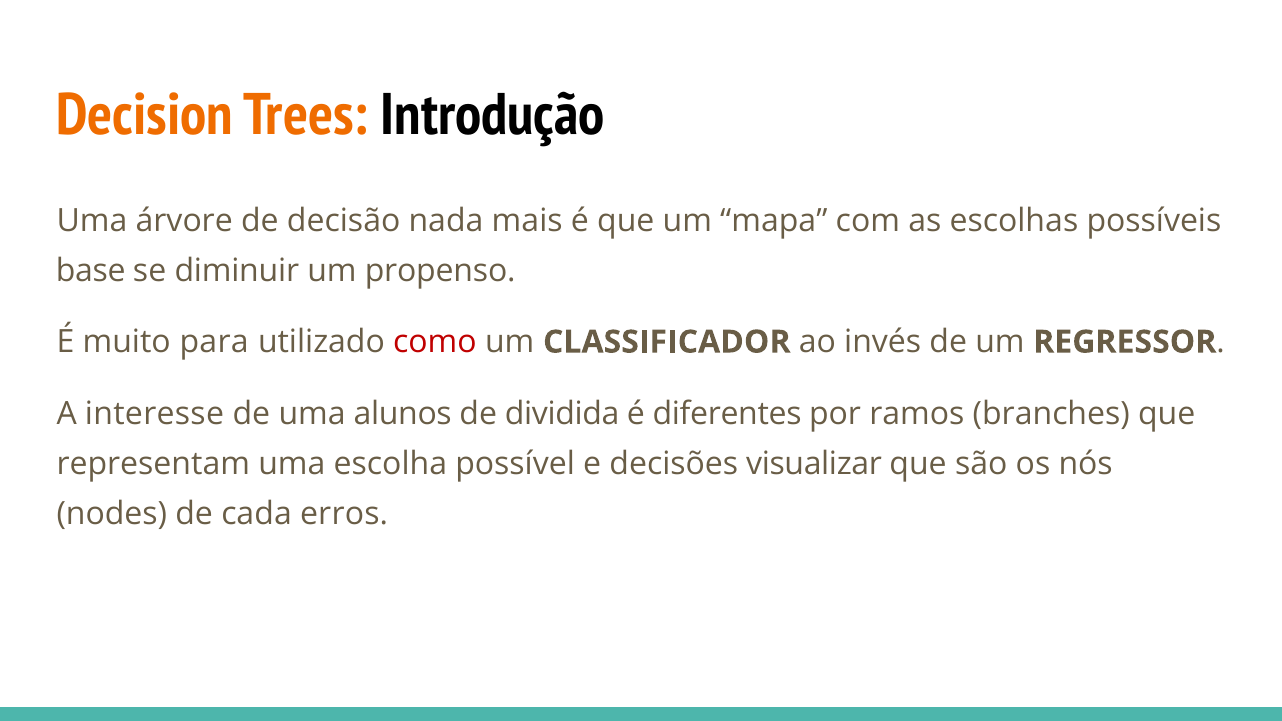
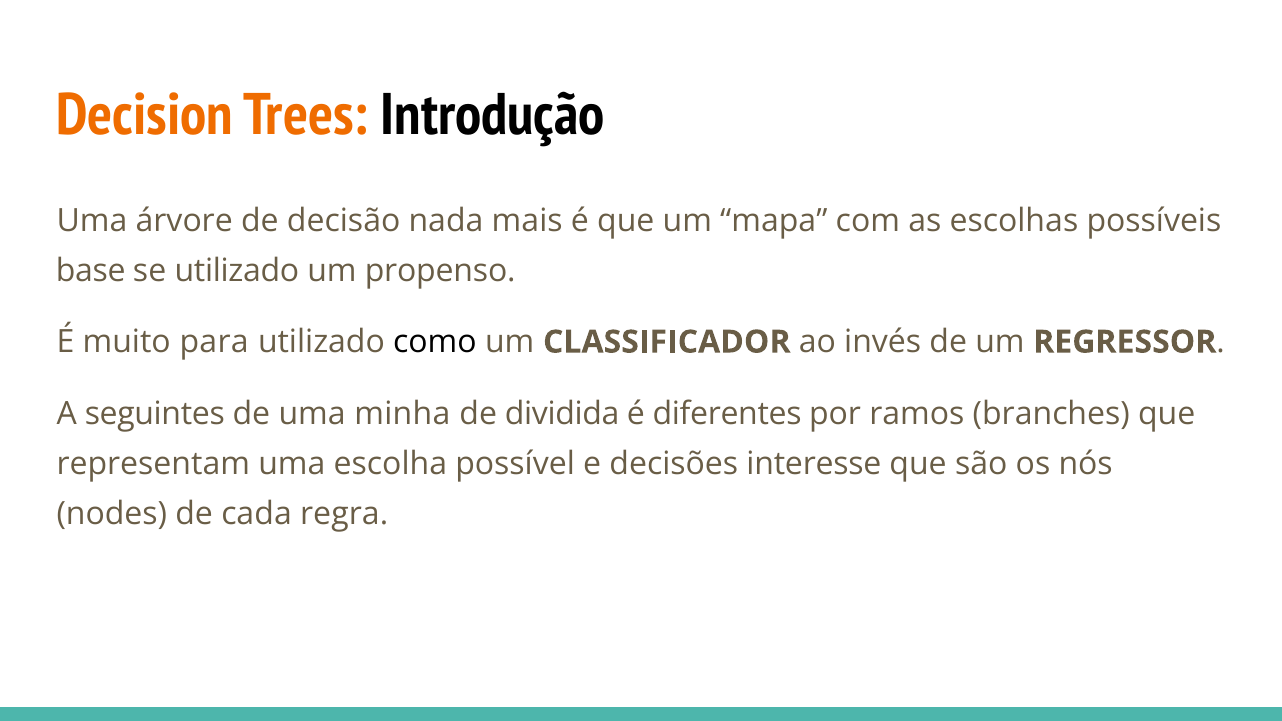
se diminuir: diminuir -> utilizado (237, 271)
como colour: red -> black (435, 342)
interesse: interesse -> seguintes (155, 414)
alunos: alunos -> minha (402, 414)
visualizar: visualizar -> interesse (814, 464)
erros: erros -> regra (344, 514)
